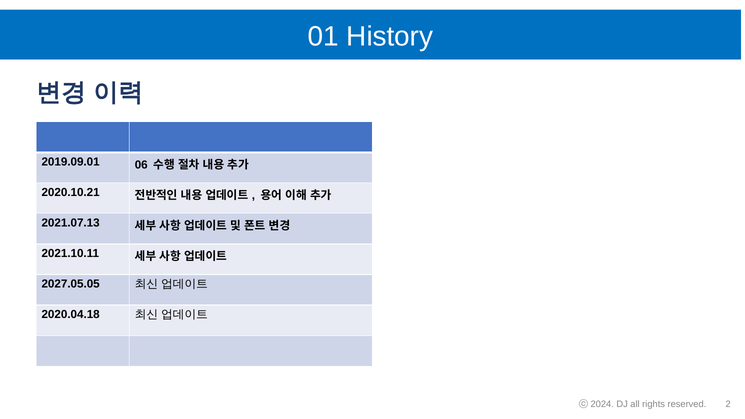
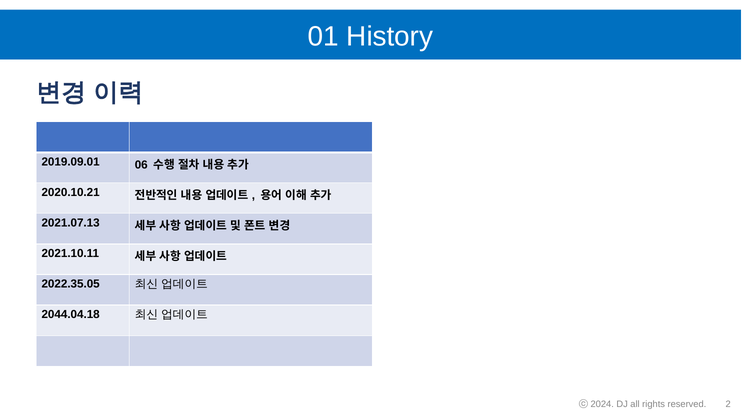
2027.05.05: 2027.05.05 -> 2022.35.05 (71, 284)
2020.04.18: 2020.04.18 -> 2044.04.18 (71, 315)
